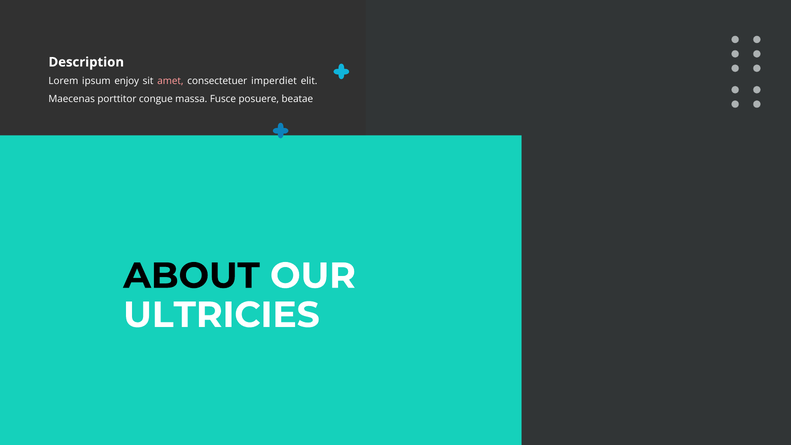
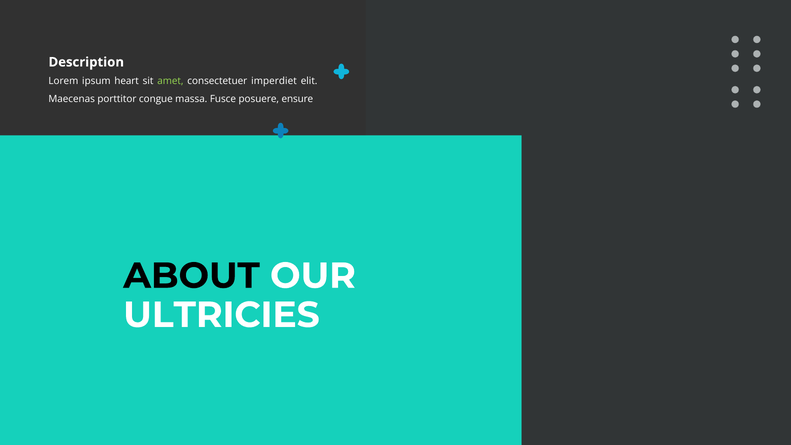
enjoy: enjoy -> heart (127, 81)
amet colour: pink -> light green (170, 81)
beatae: beatae -> ensure (297, 99)
